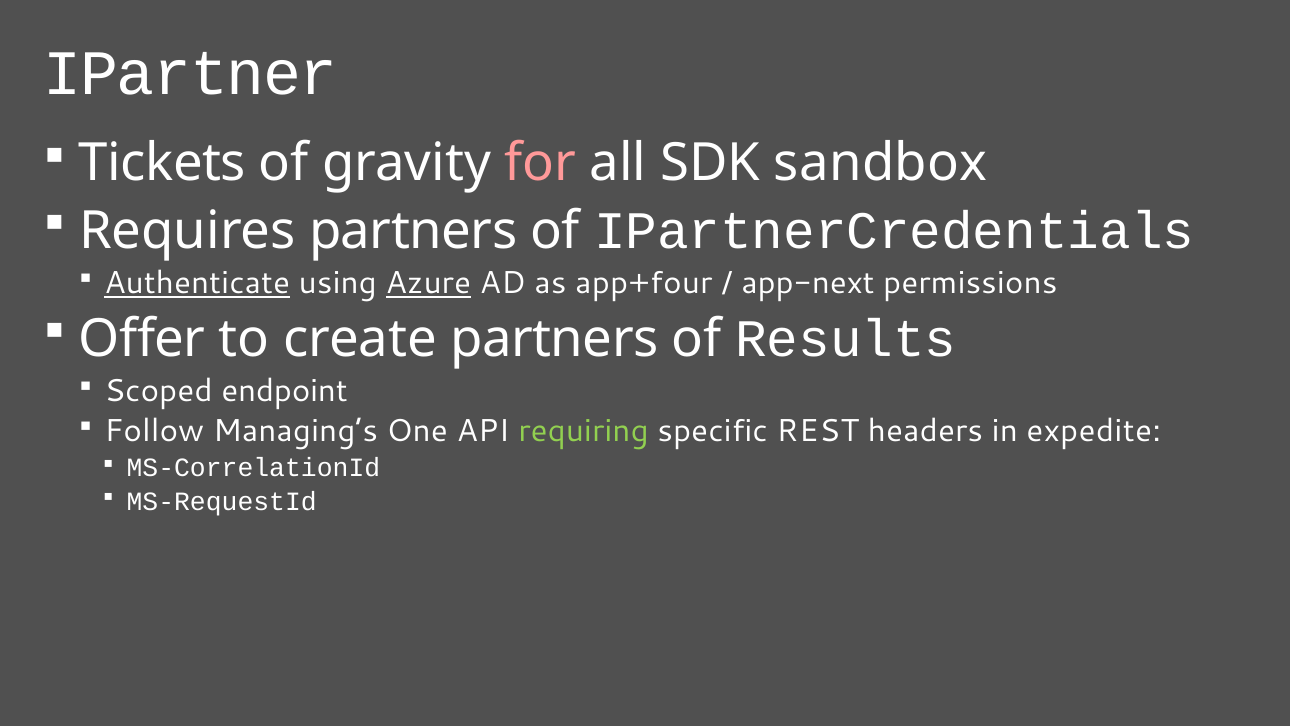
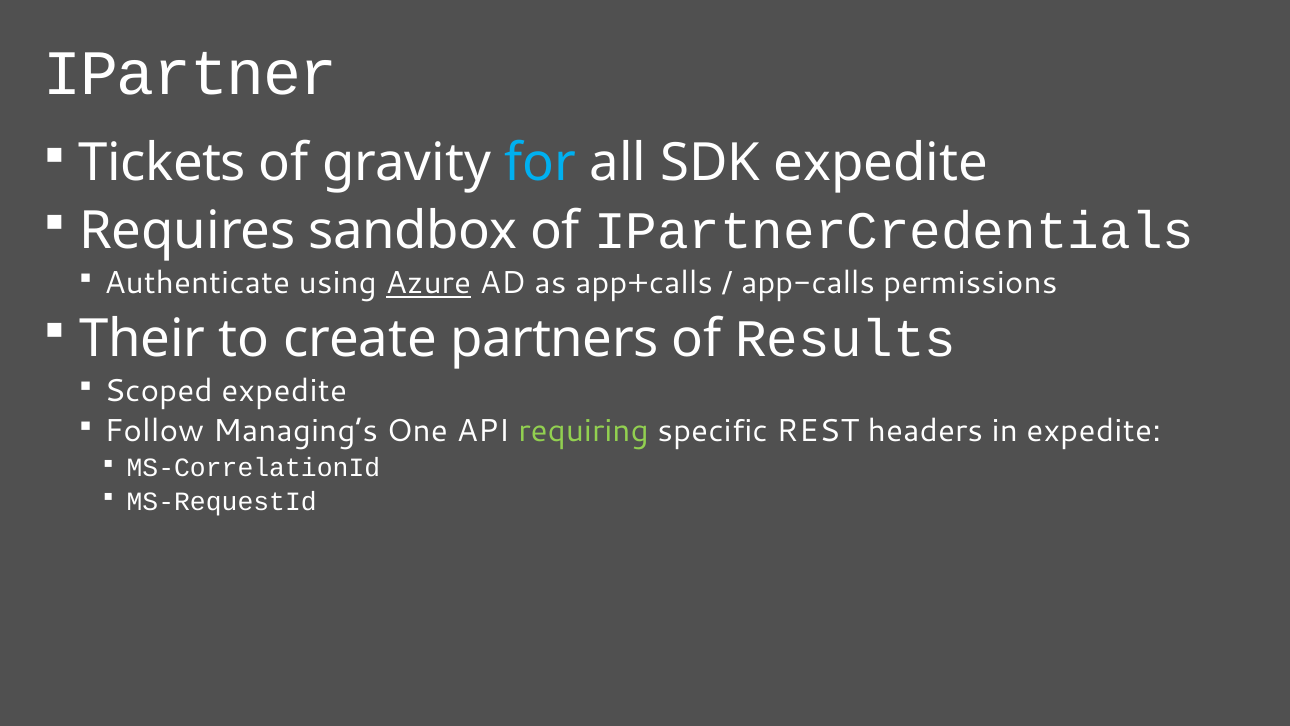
for colour: pink -> light blue (540, 163)
SDK sandbox: sandbox -> expedite (881, 163)
Requires partners: partners -> sandbox (413, 231)
Authenticate underline: present -> none (197, 283)
app+four: app+four -> app+calls (644, 283)
app-next: app-next -> app-calls (808, 283)
Offer: Offer -> Their (142, 339)
Scoped endpoint: endpoint -> expedite (284, 391)
